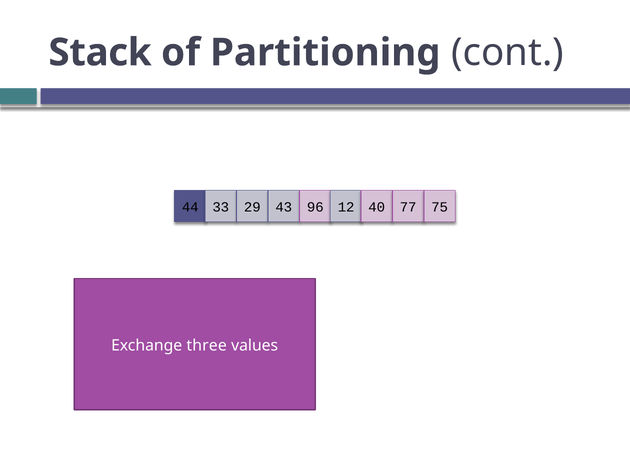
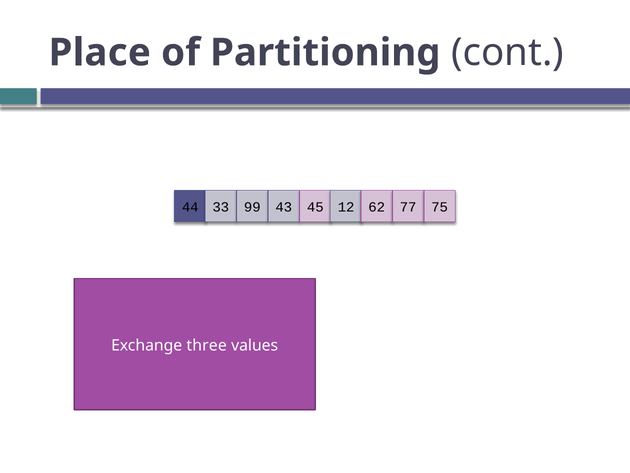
Stack: Stack -> Place (100, 53)
29: 29 -> 99 (252, 207)
96: 96 -> 45 (315, 207)
40: 40 -> 62 (377, 207)
